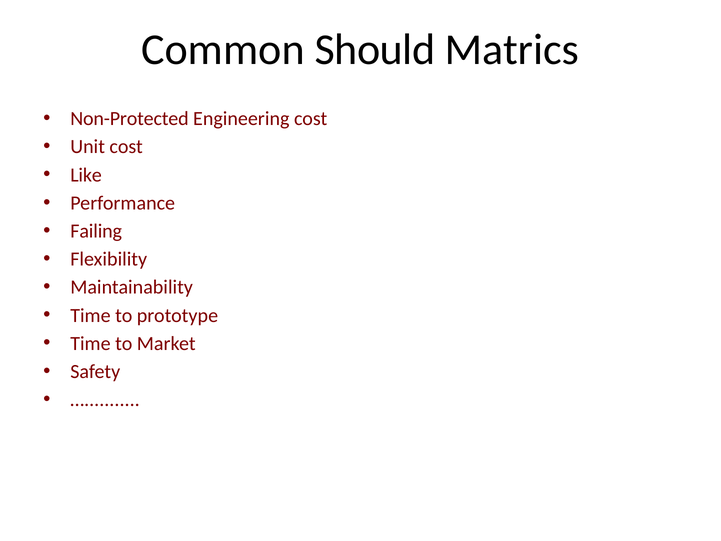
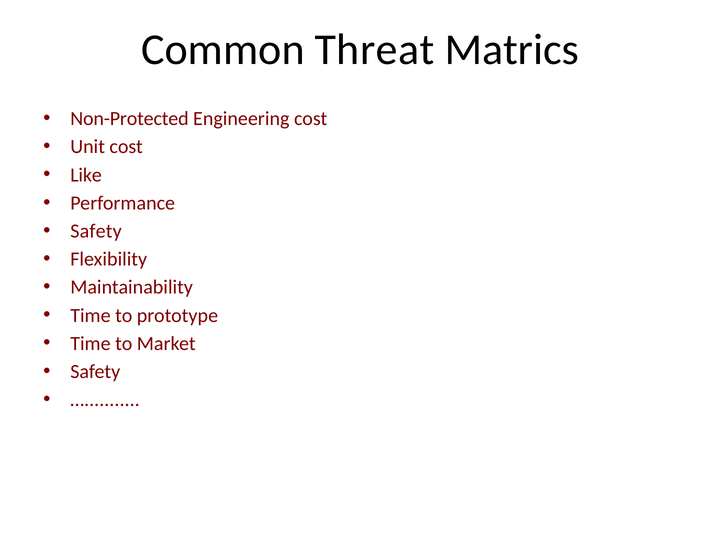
Should: Should -> Threat (374, 50)
Failing: Failing -> Safety (96, 231)
